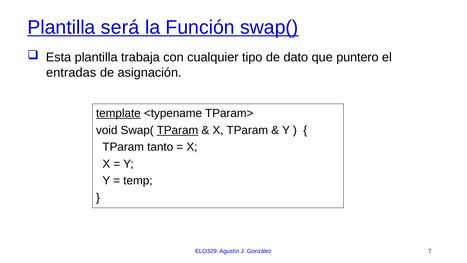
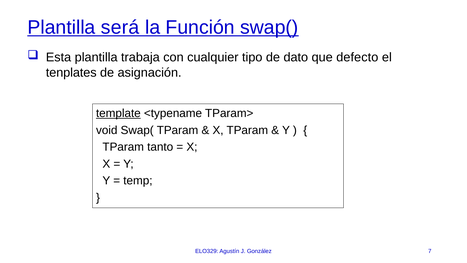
puntero: puntero -> defecto (357, 57)
entradas: entradas -> tenplates (71, 73)
TParam underline: present -> none (178, 130)
